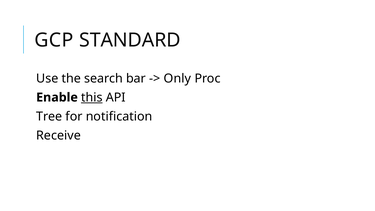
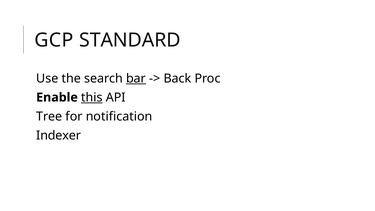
bar underline: none -> present (136, 78)
Only: Only -> Back (177, 78)
Receive: Receive -> Indexer (59, 135)
